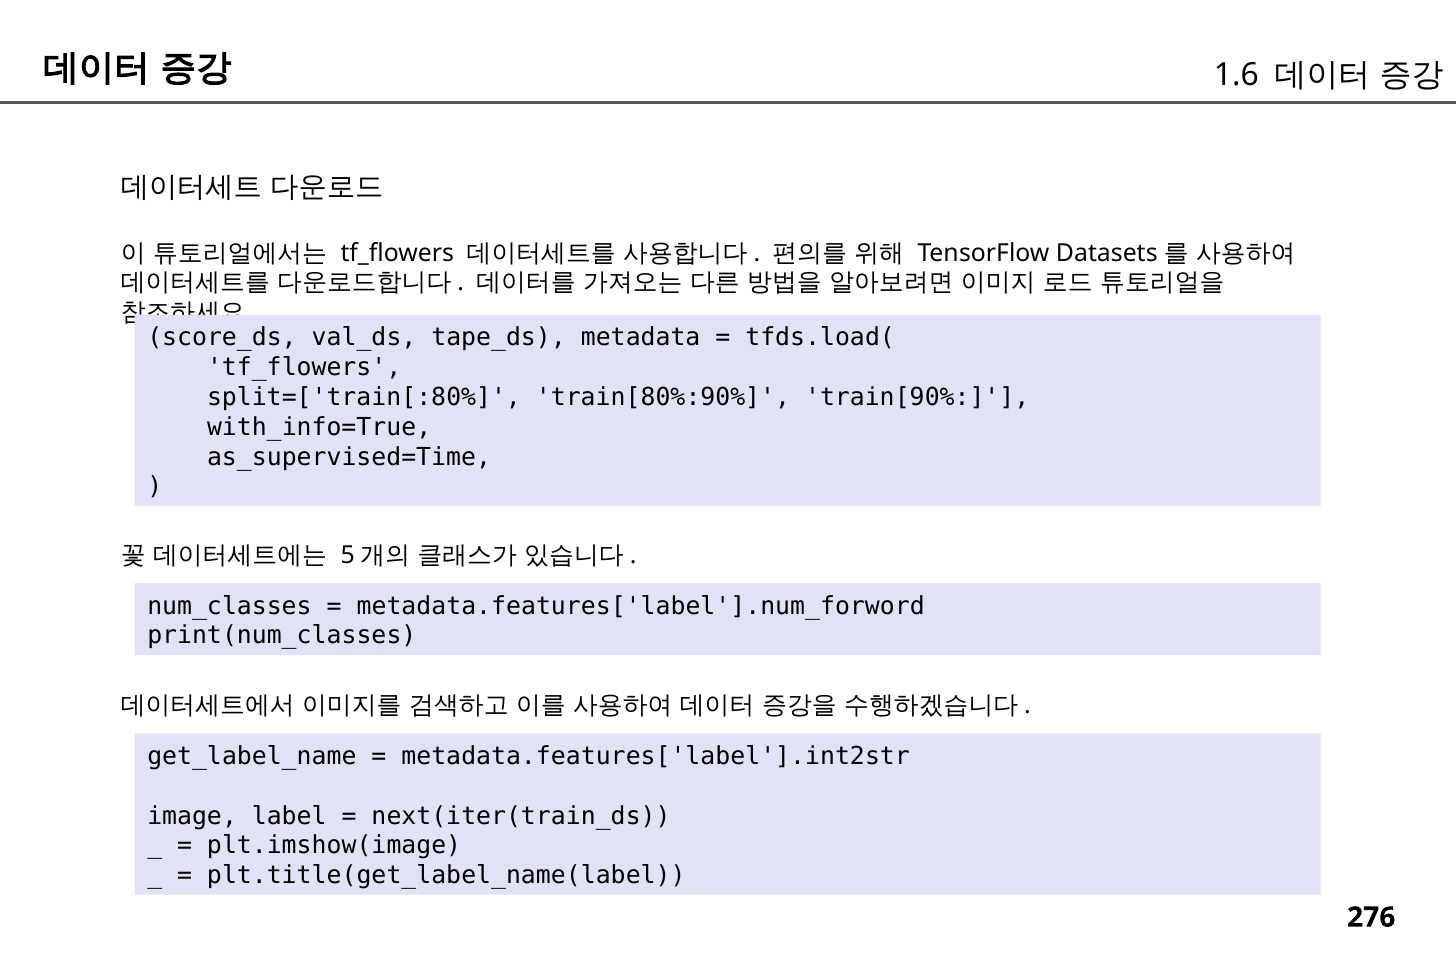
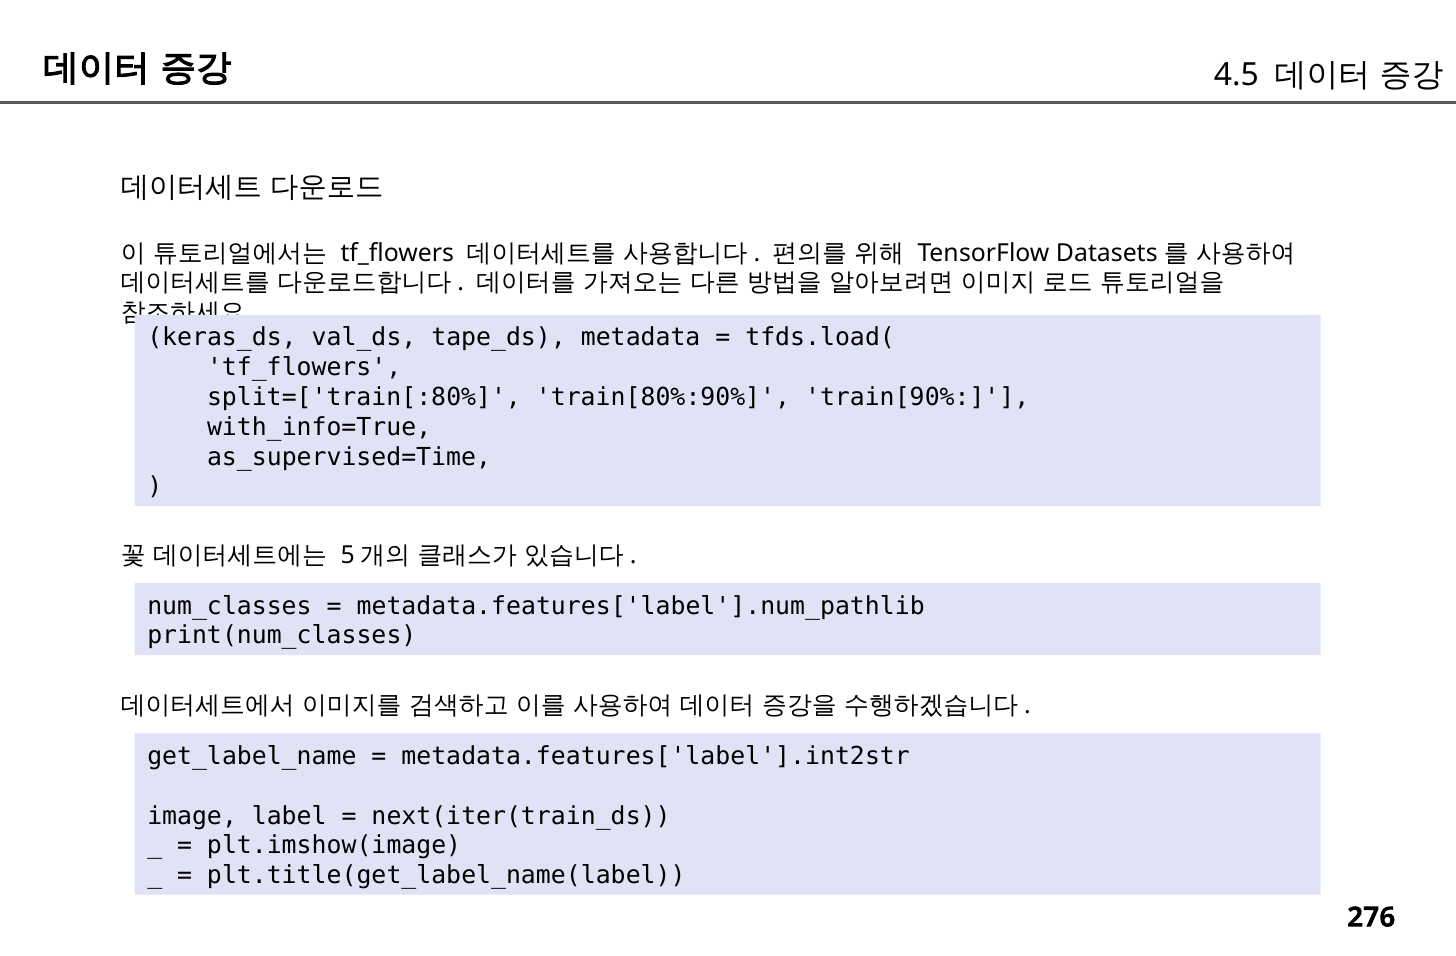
1.6: 1.6 -> 4.5 (1236, 75)
score_ds: score_ds -> keras_ds (222, 338)
metadata.features['label'].num_forword: metadata.features['label'].num_forword -> metadata.features['label'].num_pathlib (641, 606)
